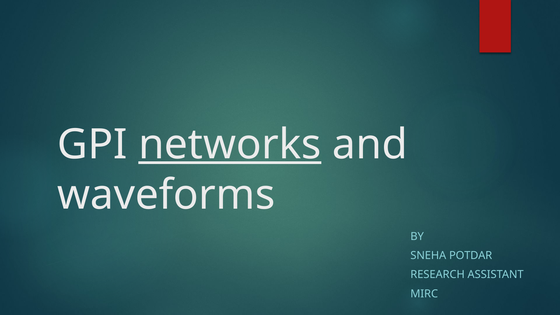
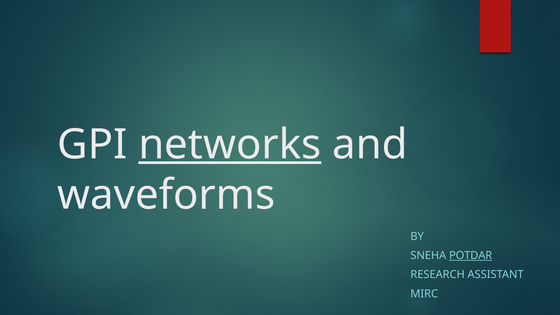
POTDAR underline: none -> present (471, 256)
